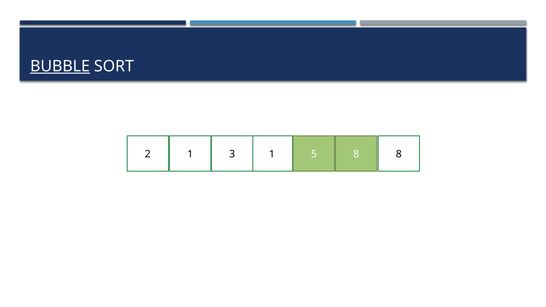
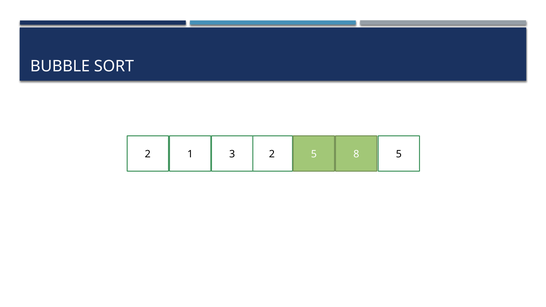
BUBBLE underline: present -> none (60, 66)
2 1: 1 -> 2 (272, 154)
3 8: 8 -> 5 (399, 154)
